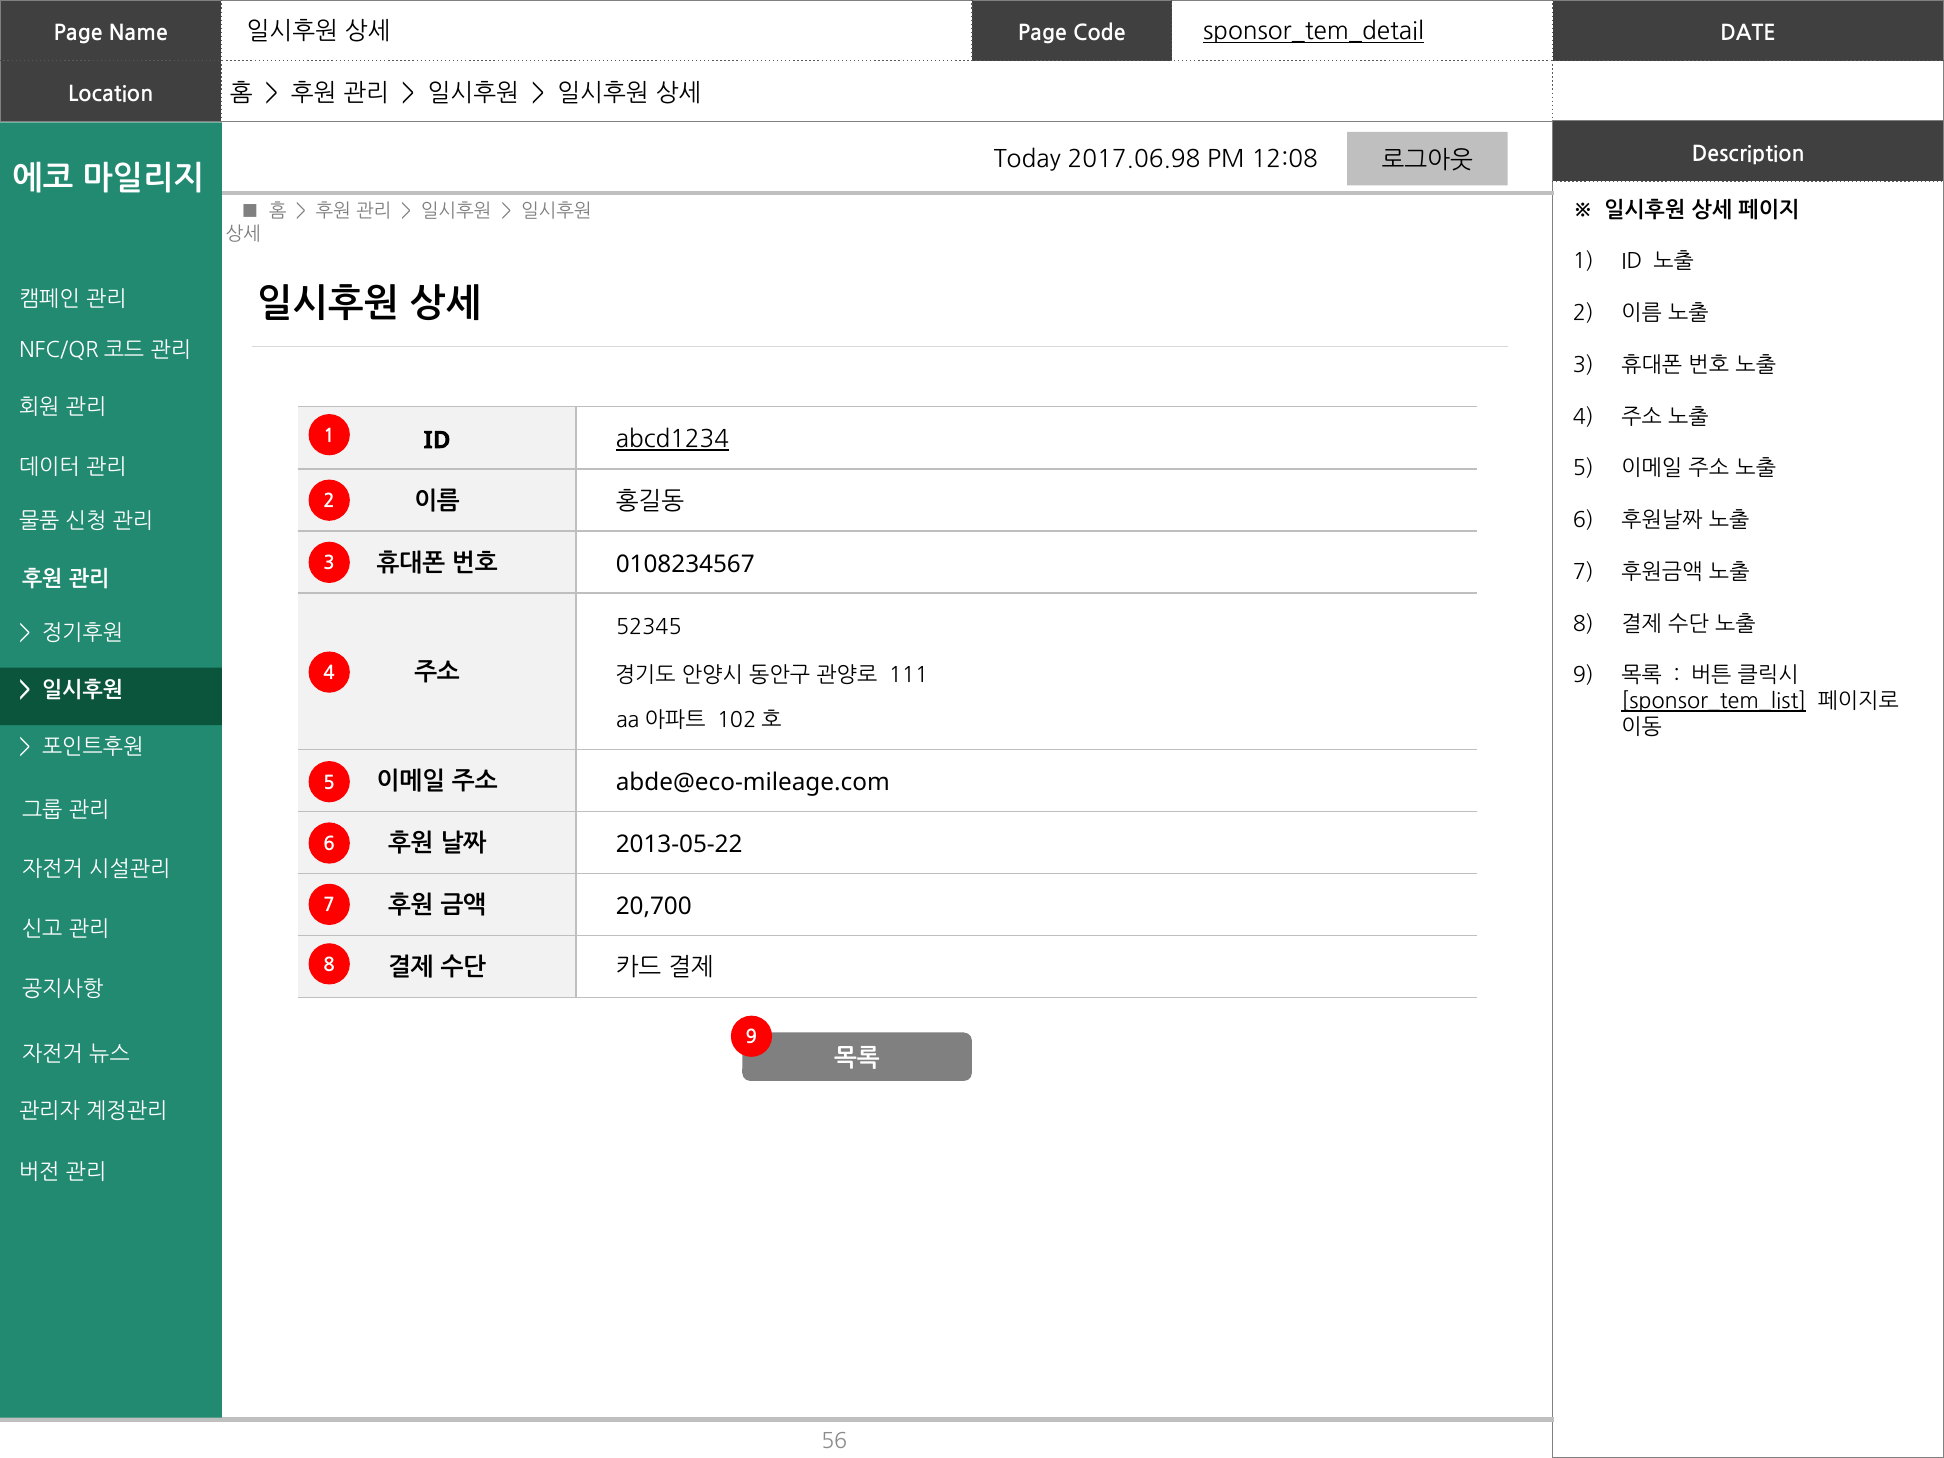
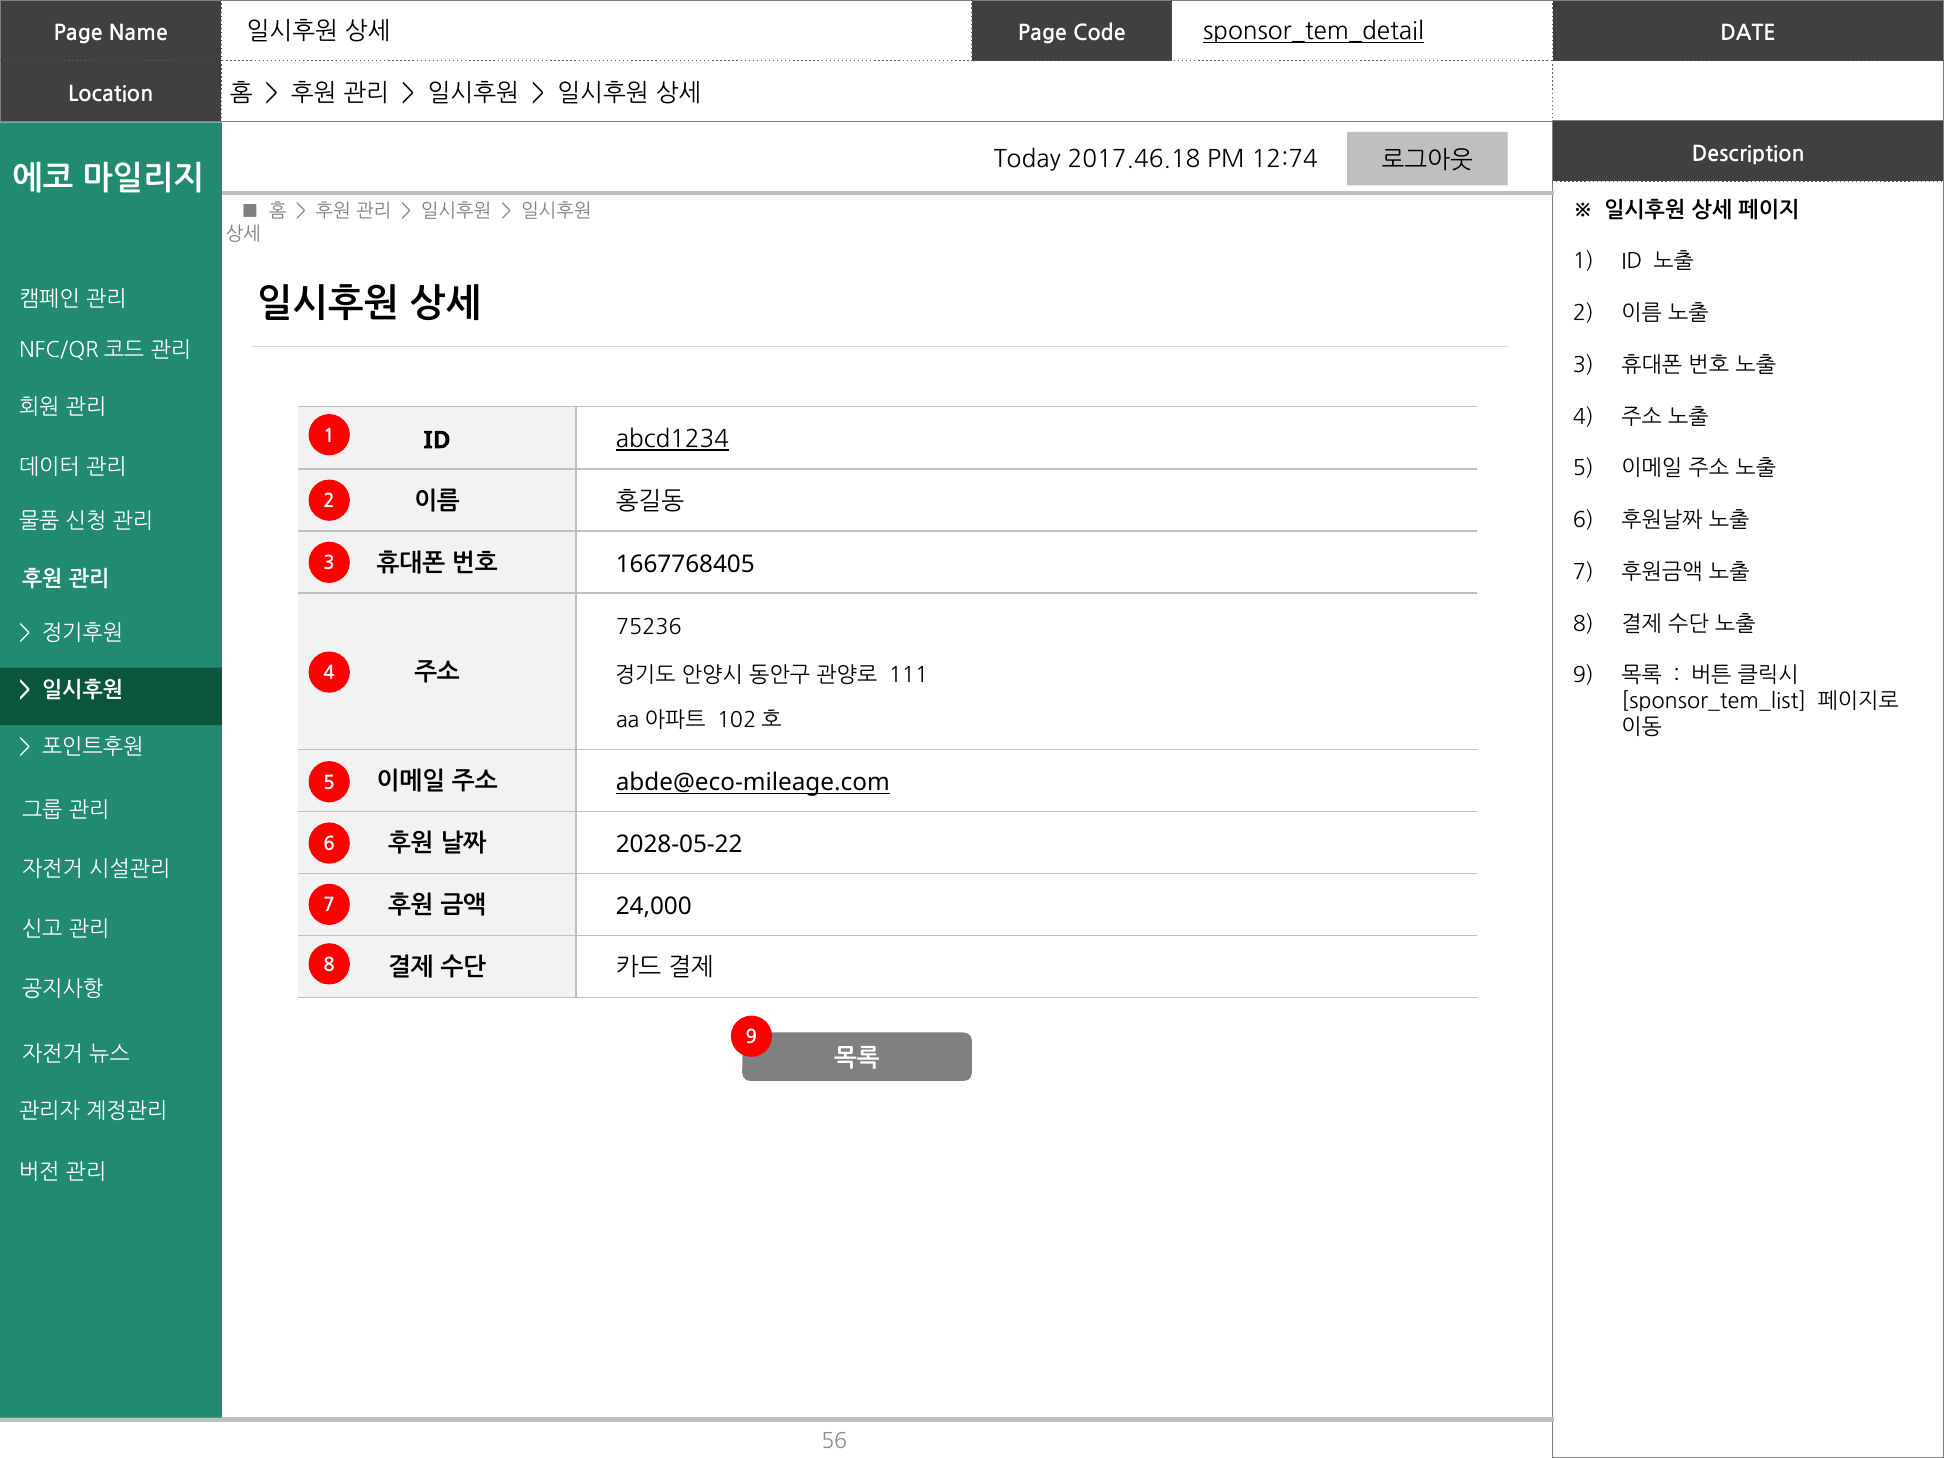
2017.06.98: 2017.06.98 -> 2017.46.18 (1134, 159)
12:08: 12:08 -> 12:74 (1285, 159)
0108234567: 0108234567 -> 1667768405 (685, 564)
52345: 52345 -> 75236 (649, 627)
sponsor_tem_list underline: present -> none (1714, 702)
abde@eco-mileage.com underline: none -> present (753, 783)
2013-05-22: 2013-05-22 -> 2028-05-22 (679, 845)
20,700: 20,700 -> 24,000 (654, 907)
